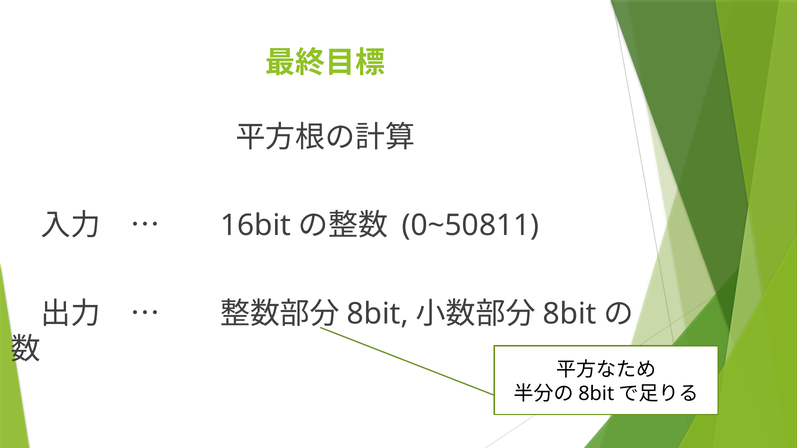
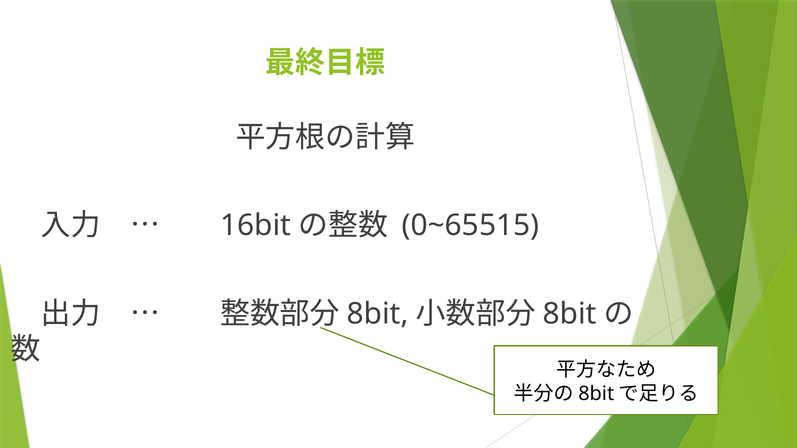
0~50811: 0~50811 -> 0~65515 (471, 226)
